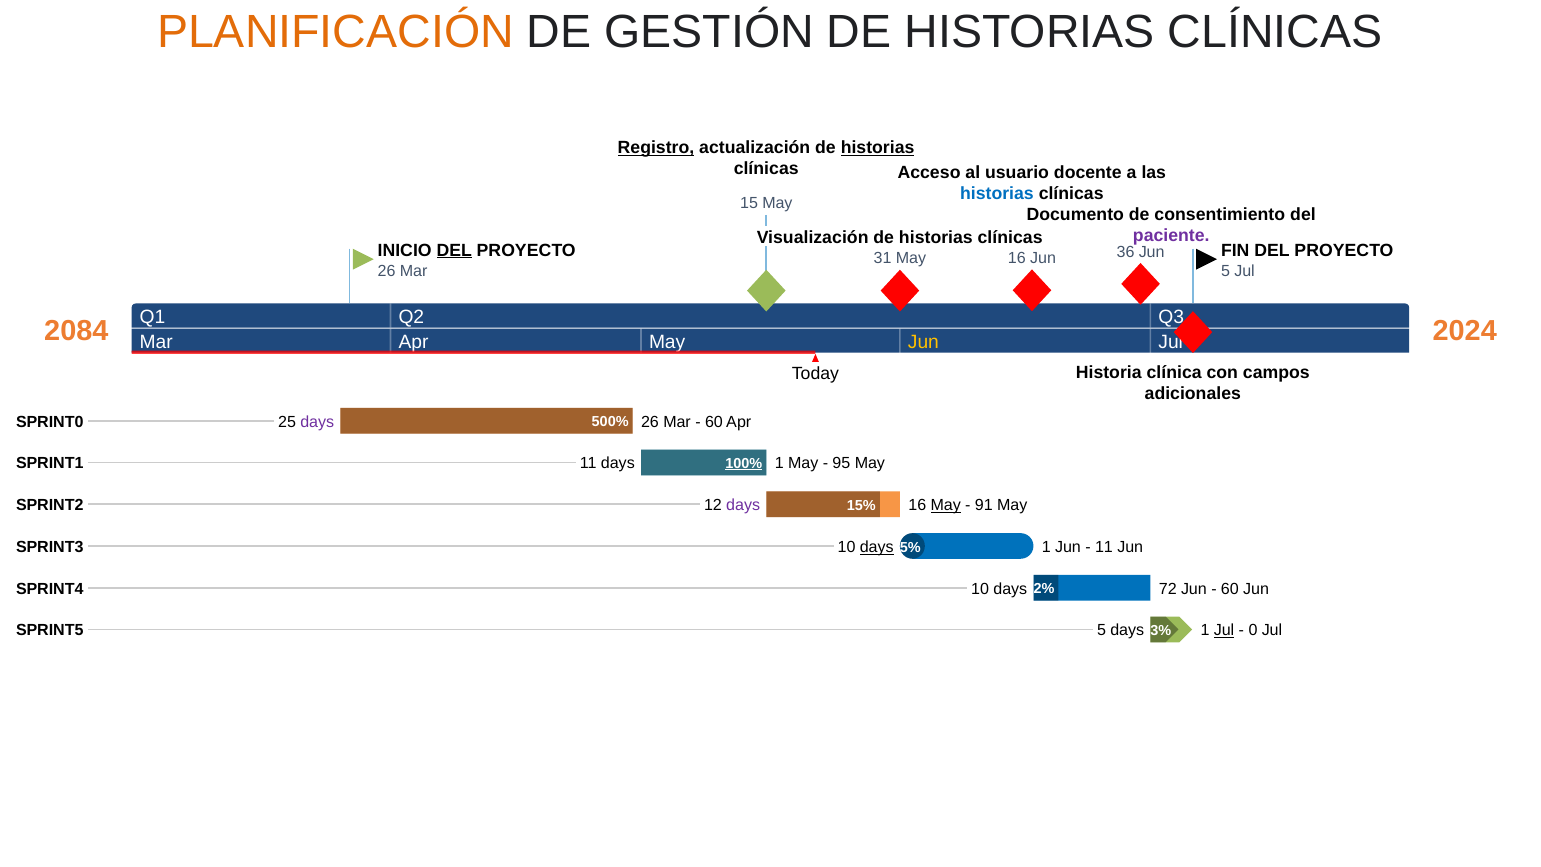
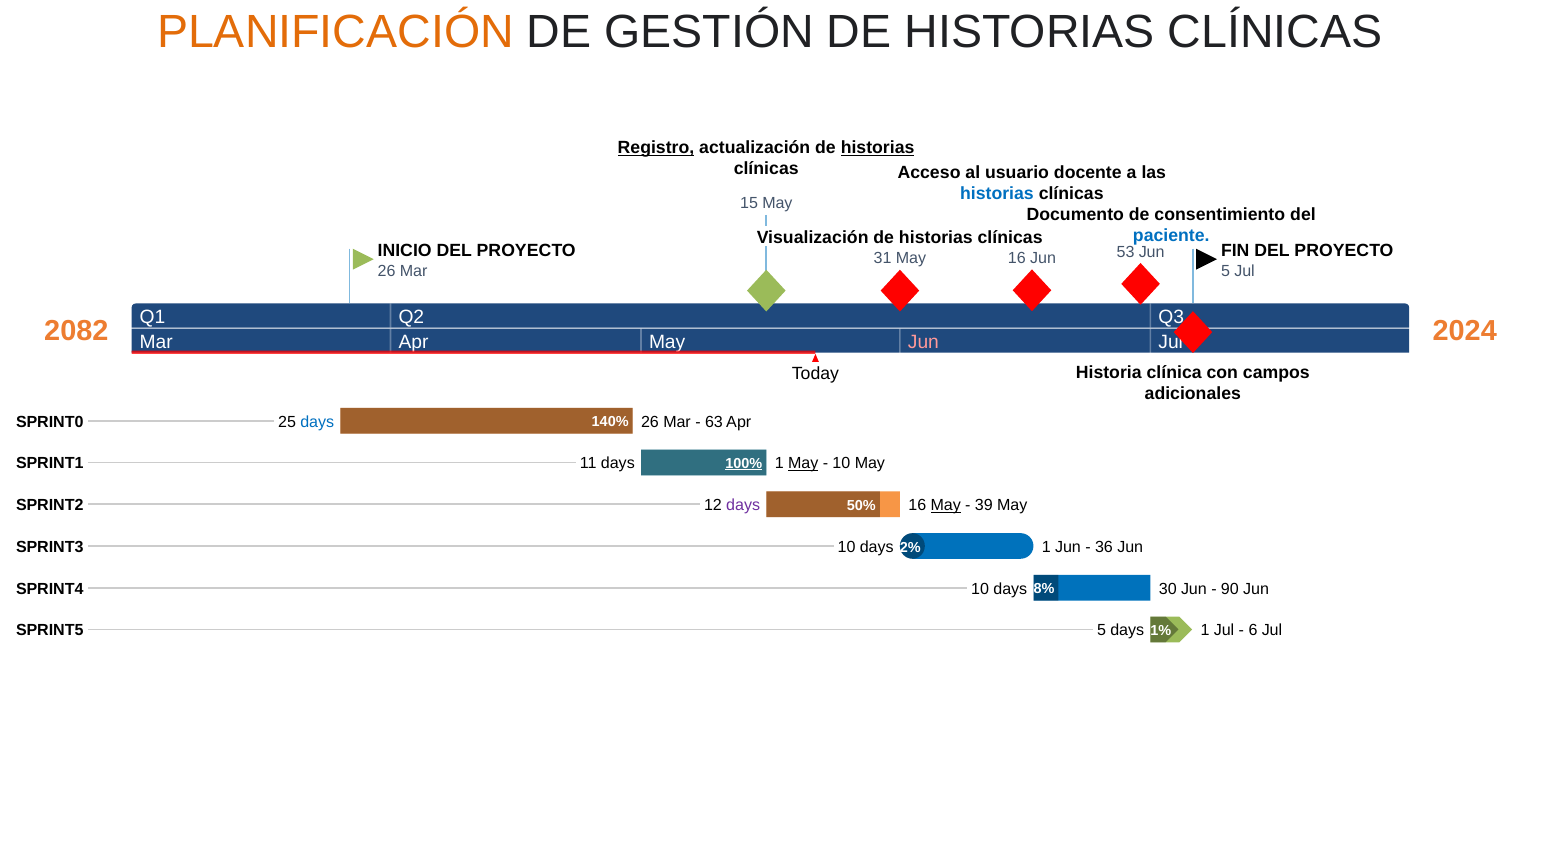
paciente colour: purple -> blue (1171, 236)
DEL underline: present -> none (454, 250)
36: 36 -> 53 (1126, 252)
2084: 2084 -> 2082 (76, 331)
Jun colour: yellow -> pink (923, 342)
days colour: purple -> blue (317, 422)
60: 60 -> 63 (714, 422)
500%: 500% -> 140% (610, 422)
May underline: none -> present (803, 464)
95: 95 -> 10 (841, 464)
91: 91 -> 39 (984, 505)
15%: 15% -> 50% (861, 505)
days underline: present -> none (877, 547)
11: 11 -> 36 (1104, 547)
5%: 5% -> 2% (910, 547)
72: 72 -> 30 (1168, 589)
60: 60 -> 90 (1230, 589)
2%: 2% -> 8% (1044, 589)
Jul underline: present -> none (1224, 630)
0: 0 -> 6 (1253, 630)
3%: 3% -> 1% (1161, 630)
